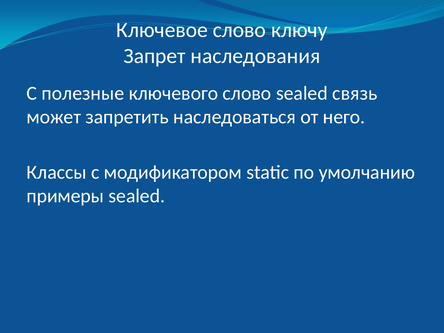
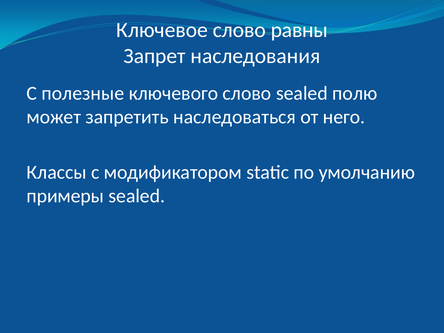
ключу: ключу -> равны (299, 30)
связь: связь -> полю (355, 93)
